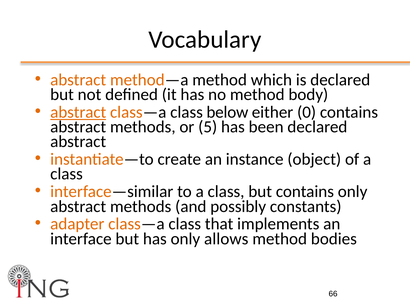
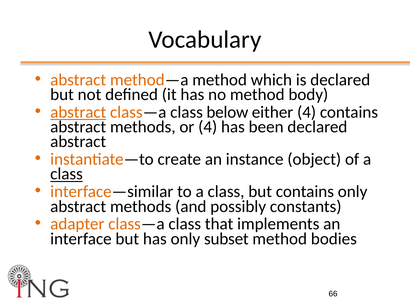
either 0: 0 -> 4 (307, 112)
or 5: 5 -> 4 (208, 127)
class underline: none -> present (67, 174)
allows: allows -> subset (226, 239)
